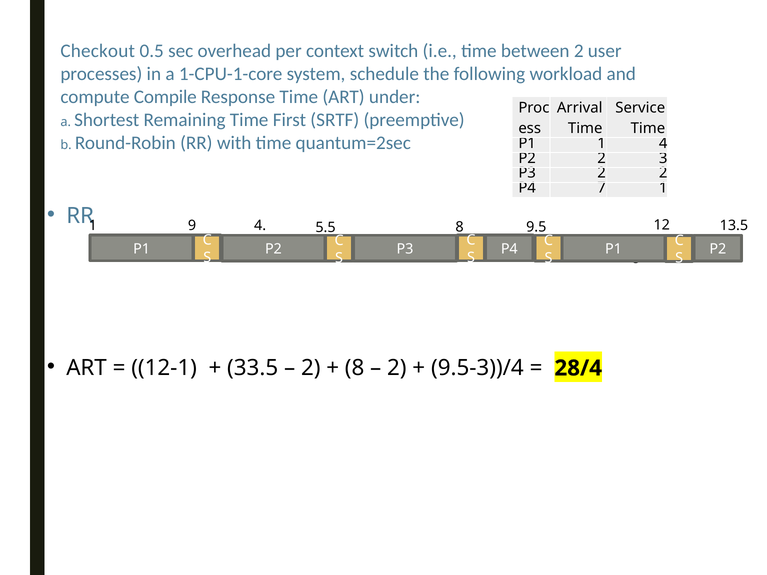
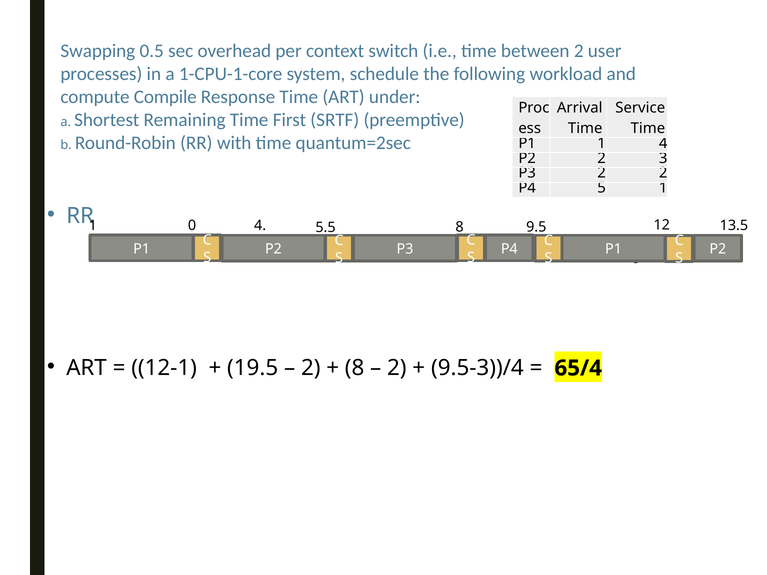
Checkout: Checkout -> Swapping (98, 51)
P4 7: 7 -> 5 (602, 188)
9: 9 -> 0 (192, 226)
33.5: 33.5 -> 19.5 (253, 368)
28/4: 28/4 -> 65/4 (578, 368)
